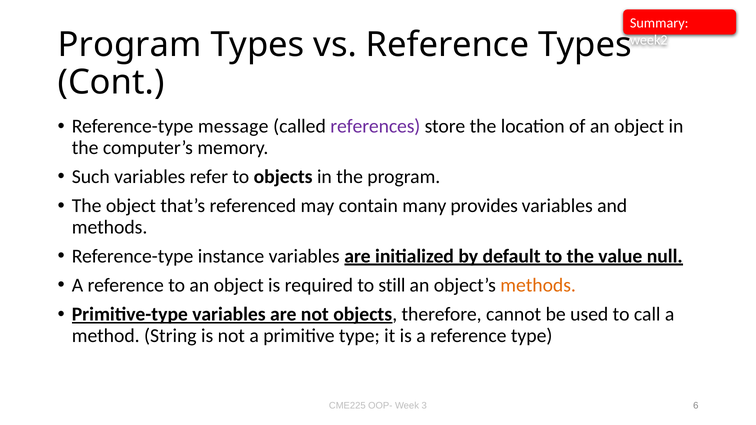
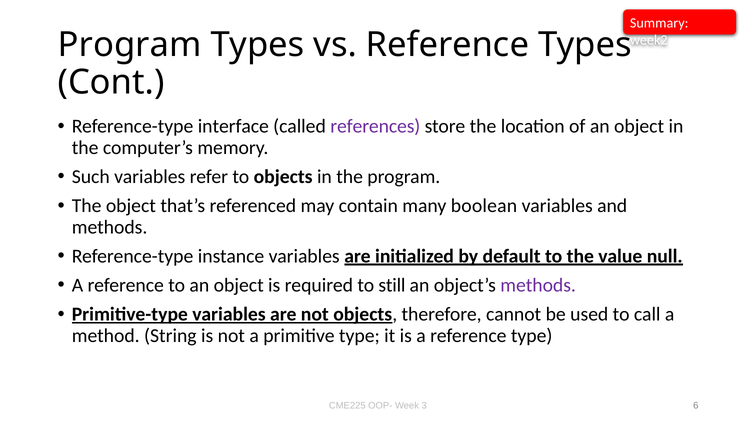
message: message -> interface (233, 127)
provides: provides -> boolean (484, 206)
methods colour: orange -> purple (538, 285)
